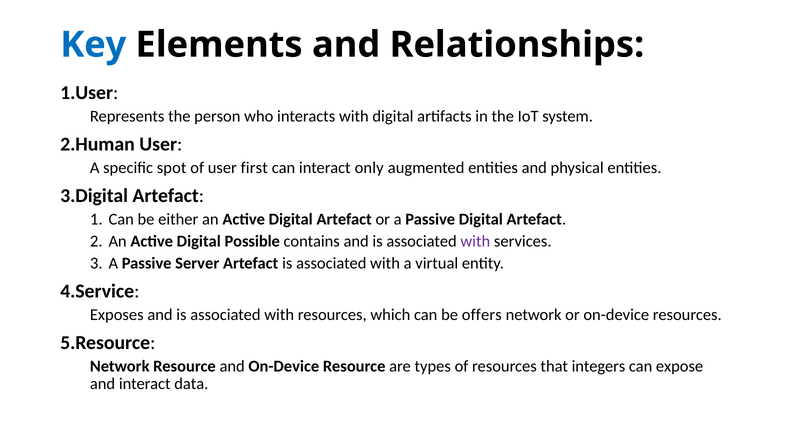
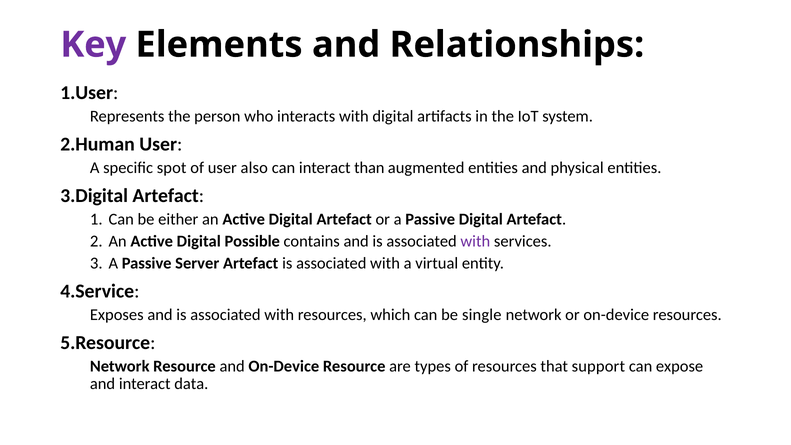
Key colour: blue -> purple (93, 45)
first: first -> also (254, 168)
only: only -> than (369, 168)
offers: offers -> single (482, 315)
integers: integers -> support (598, 366)
